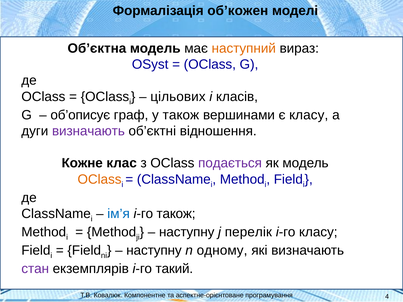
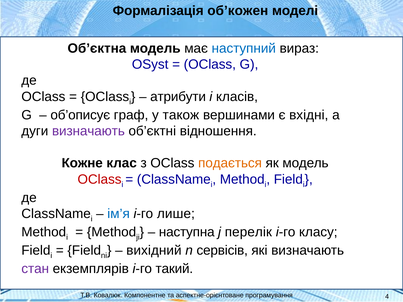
наступний colour: orange -> blue (244, 48)
цільових: цільових -> атрибути (178, 97)
є класу: класу -> вхідні (309, 115)
подається colour: purple -> orange (230, 163)
OClass colour: orange -> red (100, 179)
і-го також: також -> лише (176, 214)
наступну: наступну -> наступна (187, 232)
наступну: наступну -> вихідний (154, 251)
одному: одному -> сервісів (222, 251)
